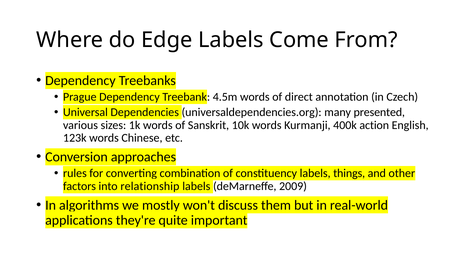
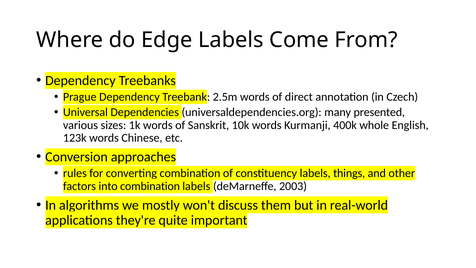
4.5m: 4.5m -> 2.5m (225, 97)
action: action -> whole (374, 125)
into relationship: relationship -> combination (150, 186)
2009: 2009 -> 2003 (293, 186)
